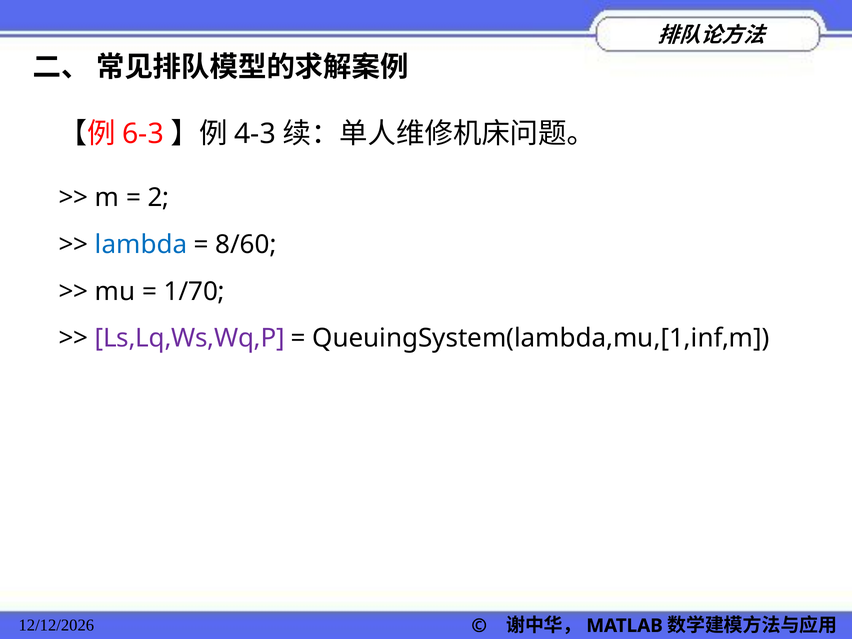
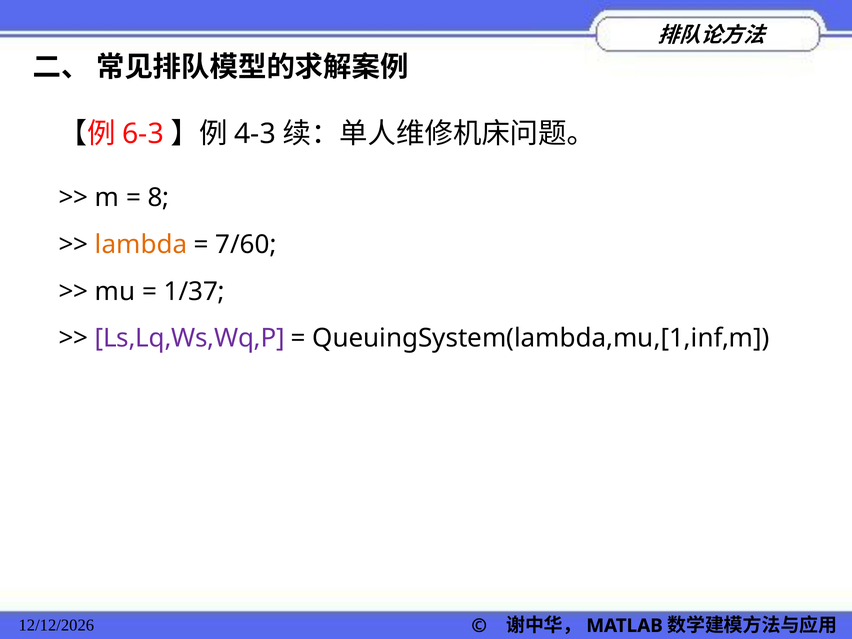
2: 2 -> 8 (159, 198)
lambda colour: blue -> orange (141, 245)
8/60: 8/60 -> 7/60 (246, 245)
1/70: 1/70 -> 1/37 (194, 291)
